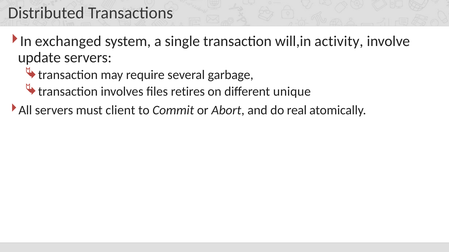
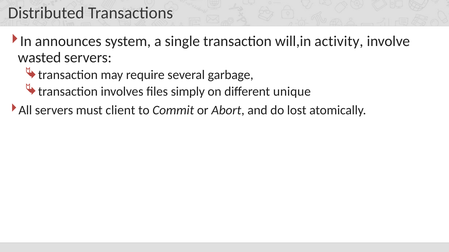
exchanged: exchanged -> announces (68, 41)
update: update -> wasted (39, 58)
retires: retires -> simply (188, 92)
real: real -> lost (297, 110)
